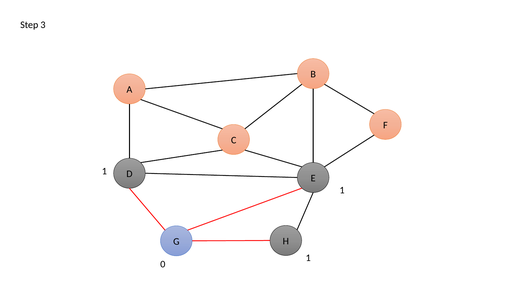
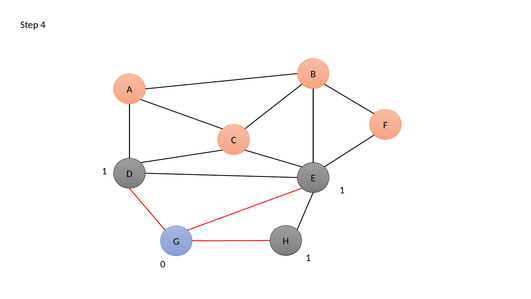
3: 3 -> 4 (43, 25)
